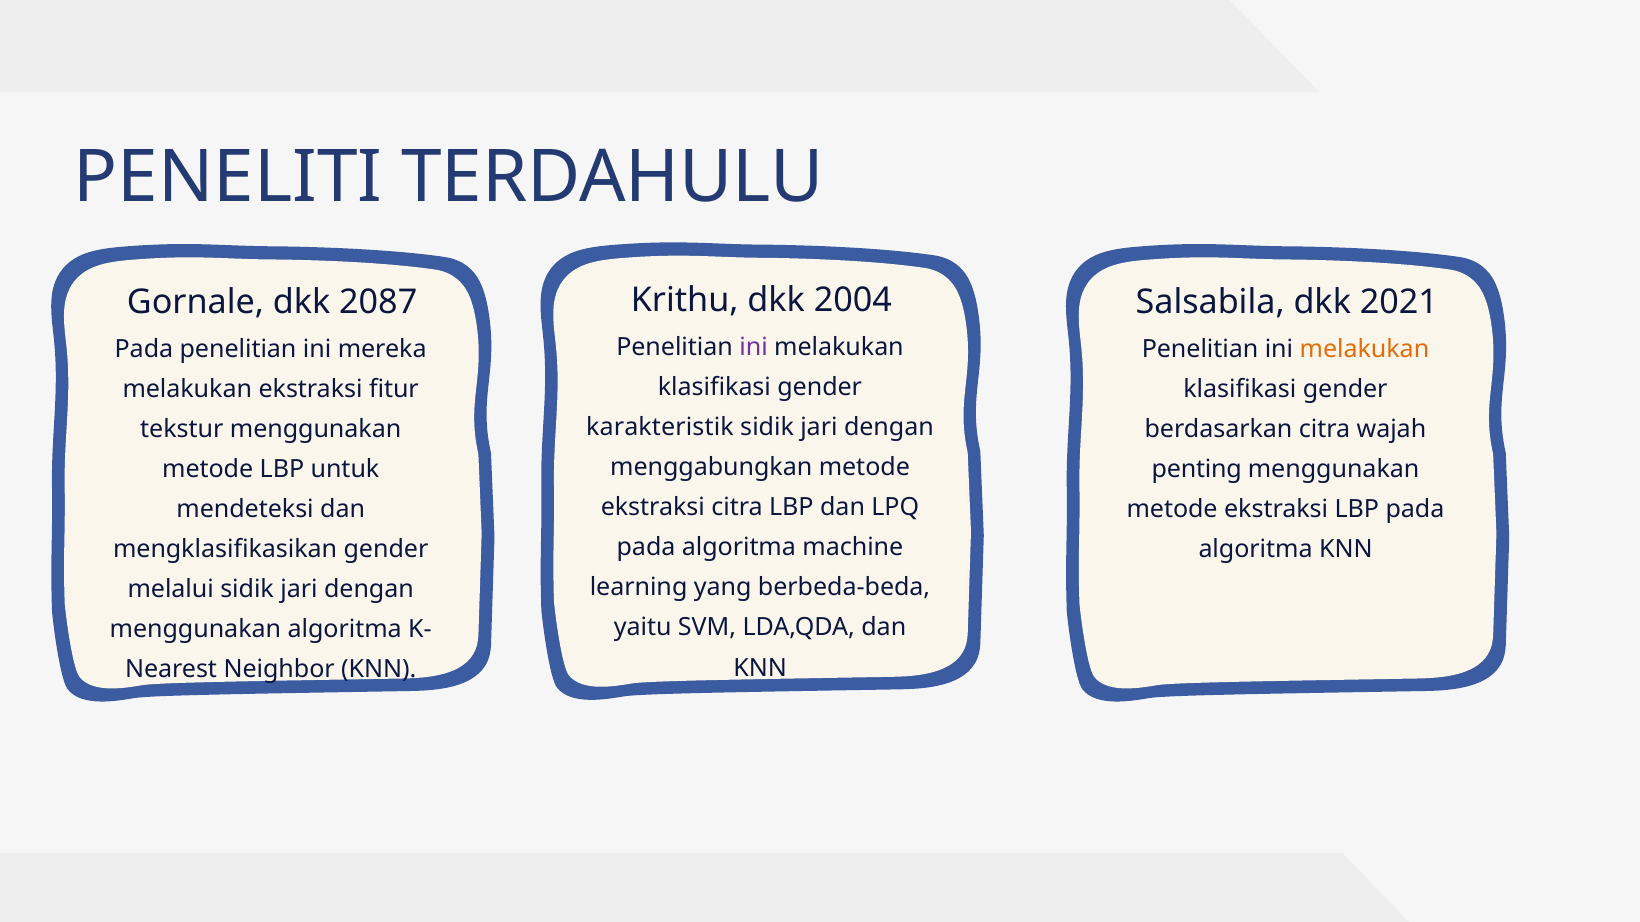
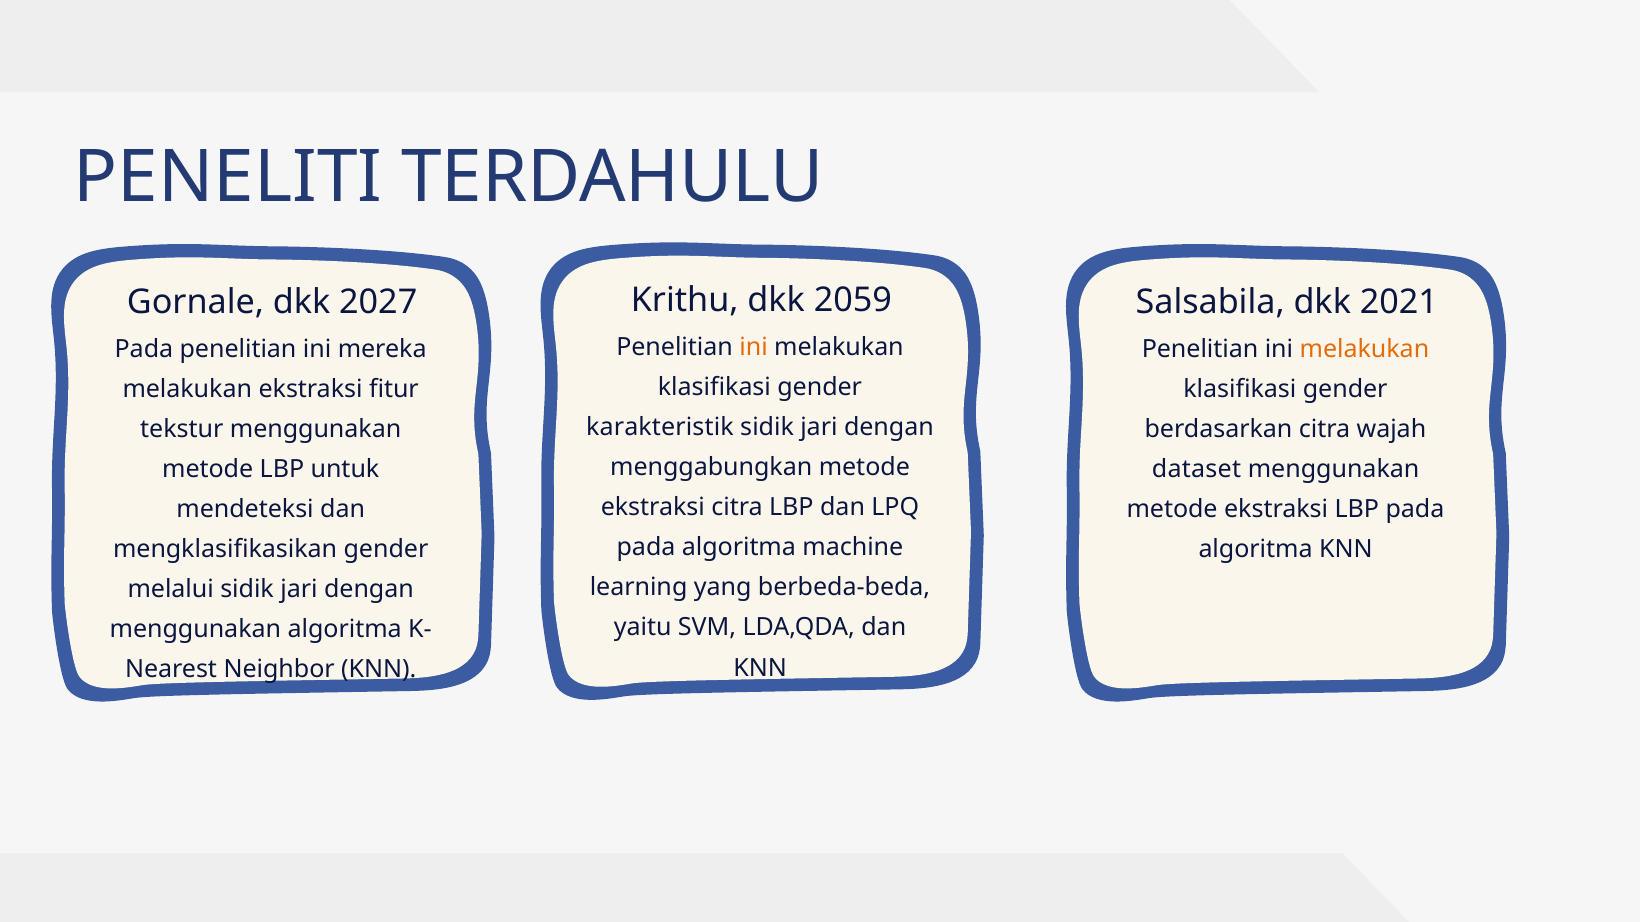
2004: 2004 -> 2059 (853, 301)
2087: 2087 -> 2027 (378, 303)
ini colour: purple -> orange (754, 348)
penting: penting -> dataset (1196, 469)
